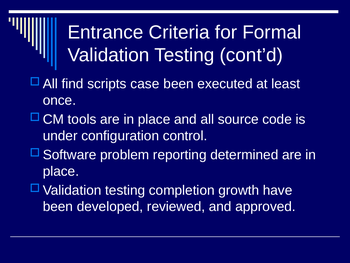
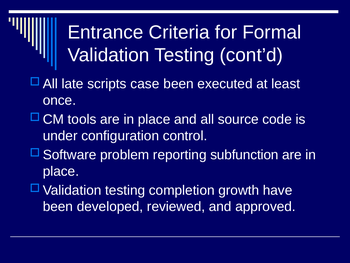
find: find -> late (73, 84)
determined: determined -> subfunction (244, 155)
